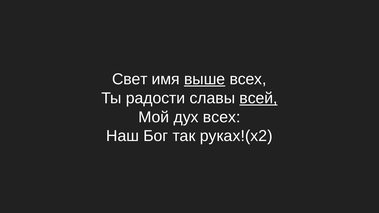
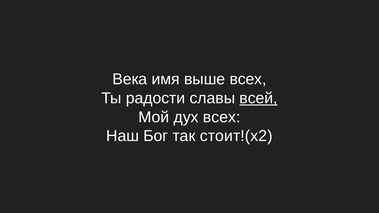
Свет: Свет -> Века (130, 79)
выше underline: present -> none (205, 79)
руках!(x2: руках!(x2 -> стоит!(x2 (236, 136)
